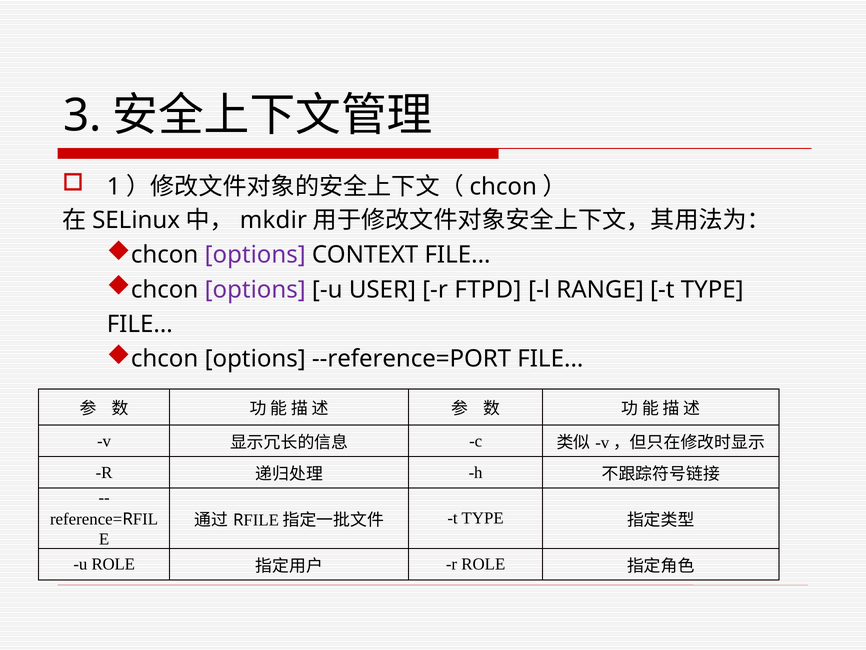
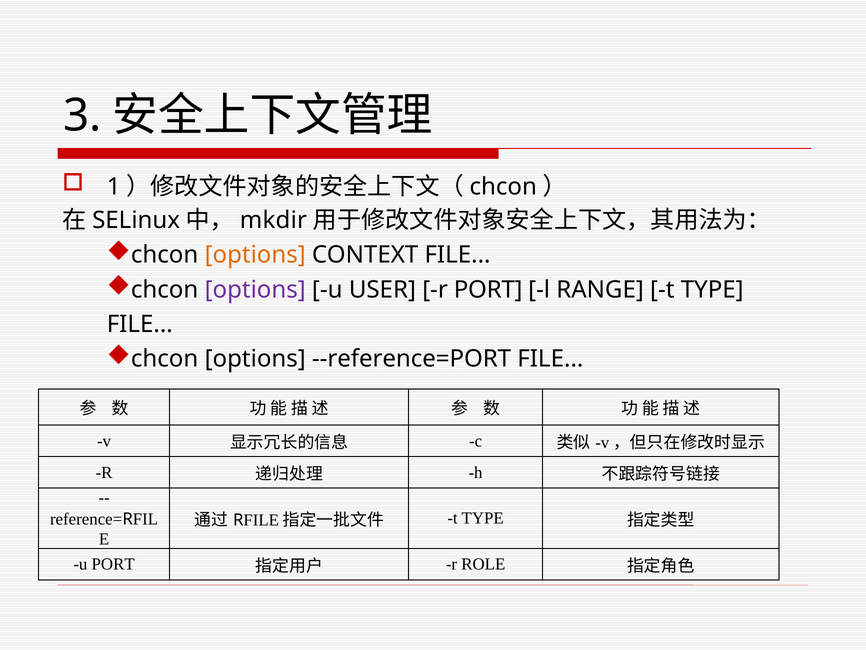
options colour: purple -> orange (255, 255)
r FTPD: FTPD -> PORT (488, 289)
u ROLE: ROLE -> PORT (113, 564)
